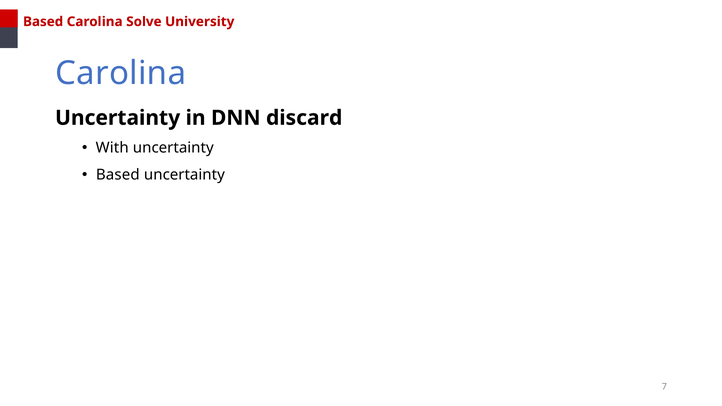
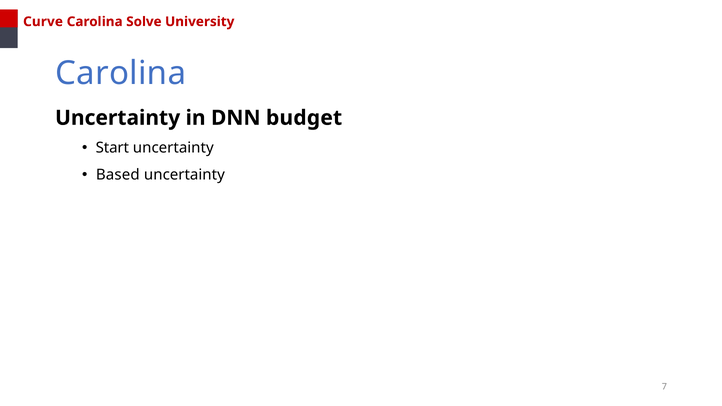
Based: Based -> Curve (43, 22)
discard: discard -> budget (304, 118)
With: With -> Start (112, 148)
